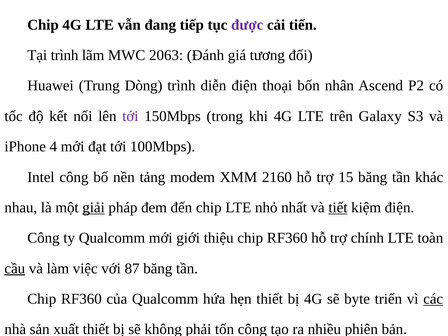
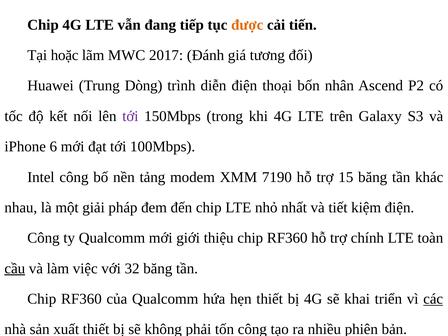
được colour: purple -> orange (247, 25)
Tại trình: trình -> hoặc (65, 55)
2063: 2063 -> 2017 (166, 55)
4: 4 -> 6 (53, 147)
2160: 2160 -> 7190 (277, 177)
giải underline: present -> none (94, 208)
tiết underline: present -> none (338, 208)
87: 87 -> 32 (132, 268)
byte: byte -> khai (357, 299)
